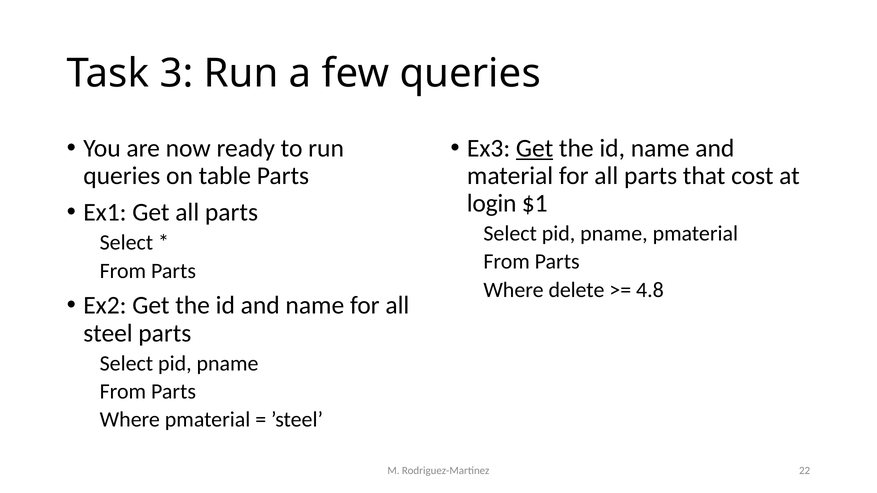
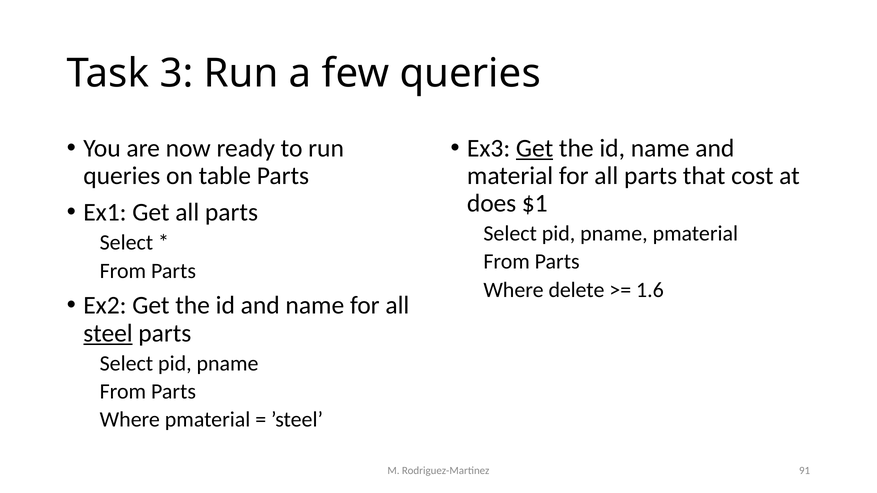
login: login -> does (492, 203)
4.8: 4.8 -> 1.6 (650, 290)
steel underline: none -> present (108, 333)
22: 22 -> 91 (805, 471)
